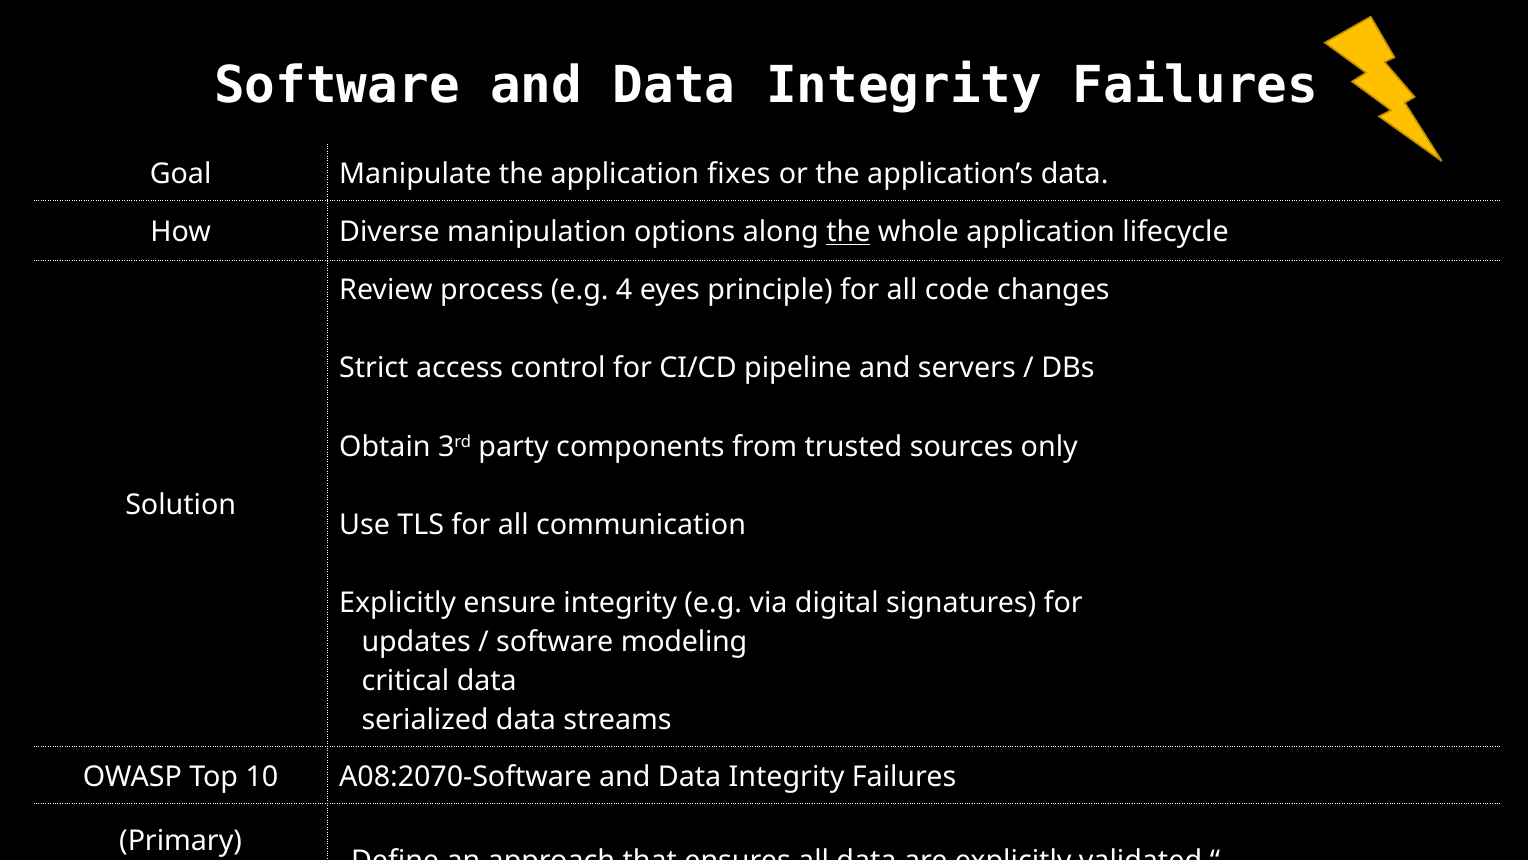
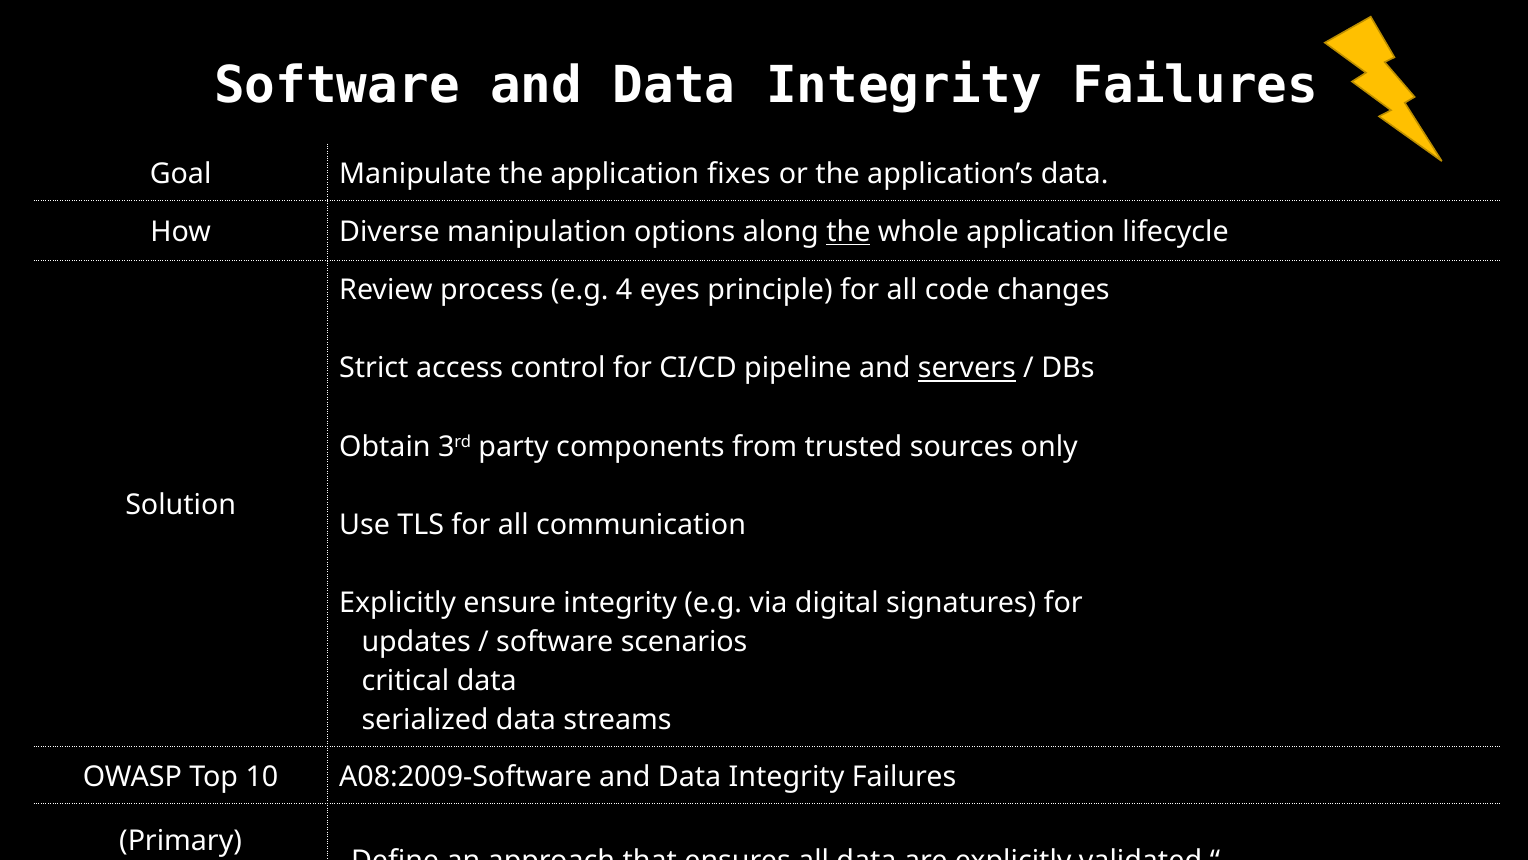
servers underline: none -> present (967, 368)
modeling: modeling -> scenarios (684, 641)
A08:2070-Software: A08:2070-Software -> A08:2009-Software (466, 776)
